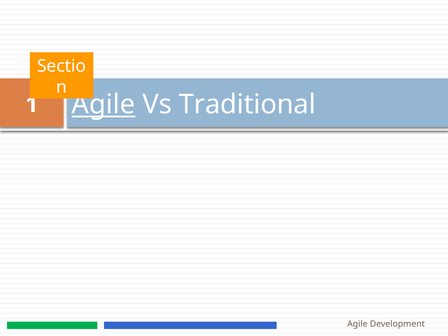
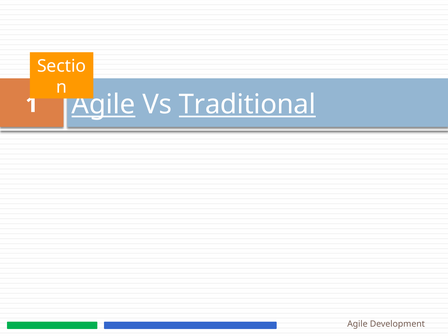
Traditional underline: none -> present (247, 105)
